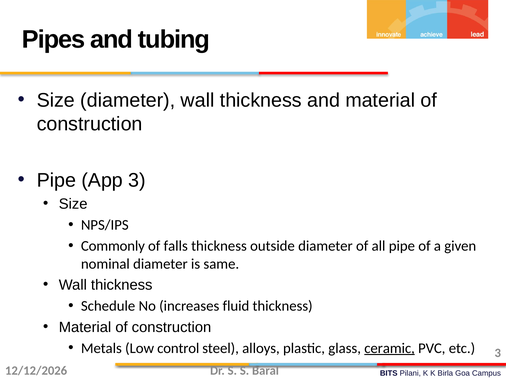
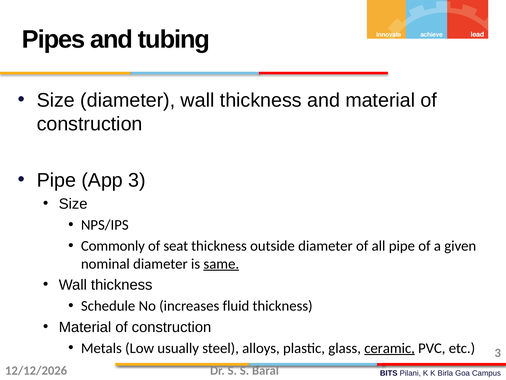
falls: falls -> seat (176, 246)
same underline: none -> present (221, 263)
control: control -> usually (178, 348)
